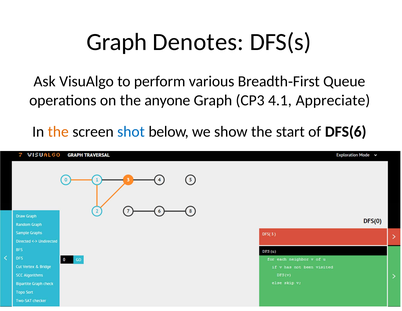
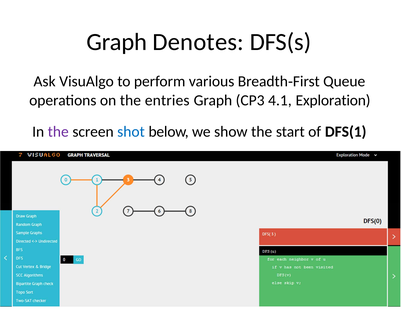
anyone: anyone -> entries (167, 100)
Appreciate: Appreciate -> Exploration (333, 100)
the colour: orange -> purple (58, 131)
DFS(6: DFS(6 -> DFS(1 (346, 131)
